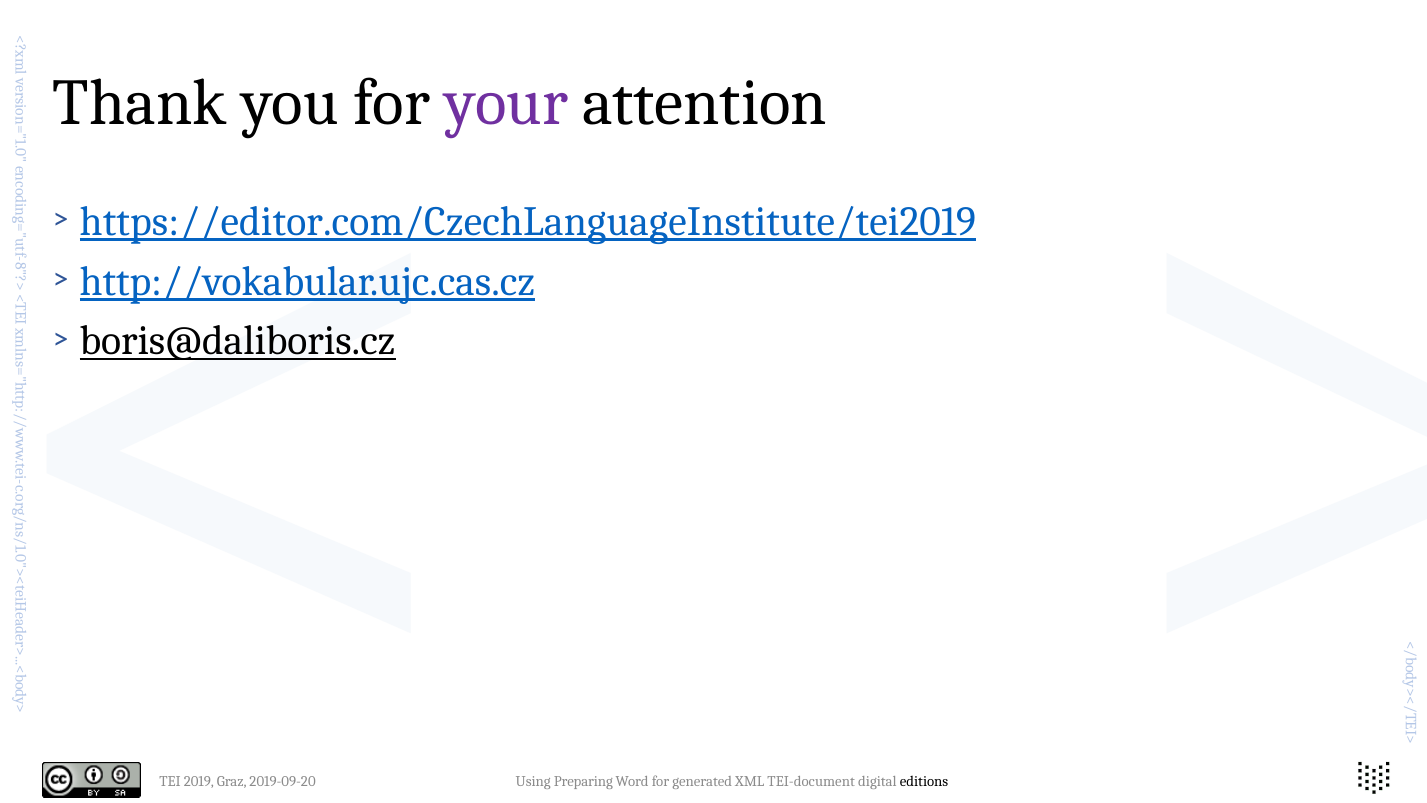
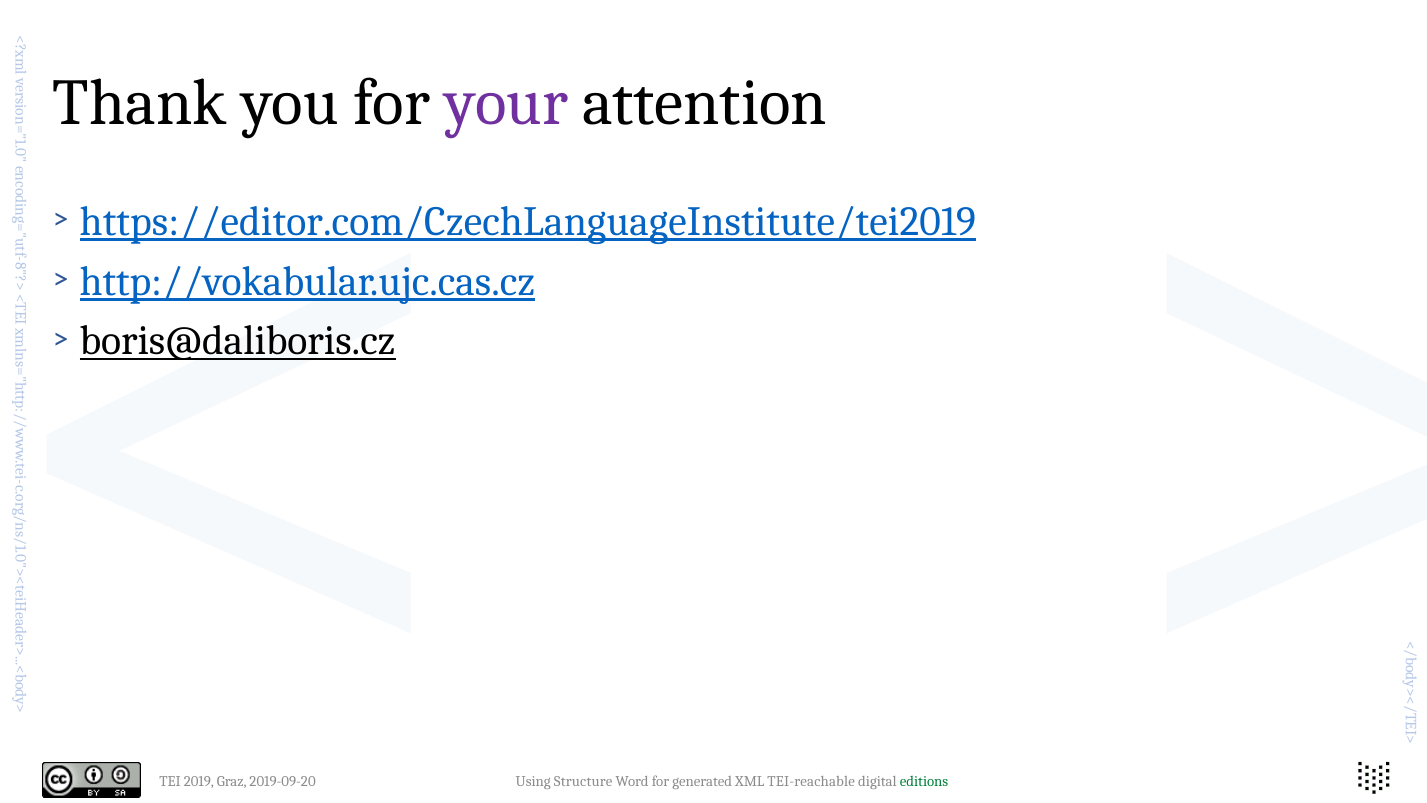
Preparing: Preparing -> Structure (583, 781)
TEI-document: TEI-document -> TEI-reachable (811, 781)
editions colour: black -> green (924, 781)
